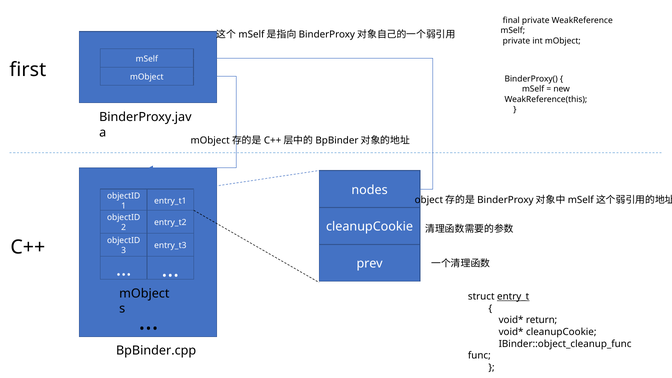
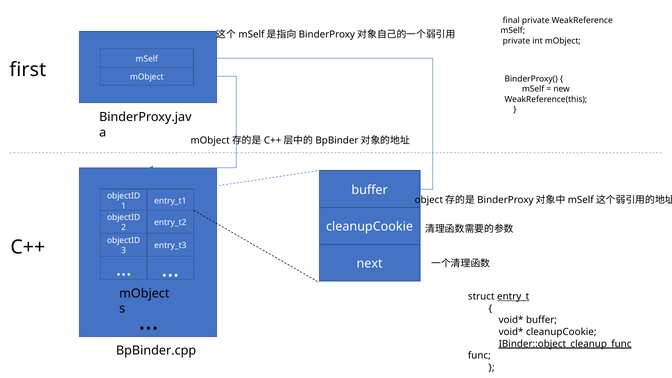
nodes: nodes -> buffer (370, 190)
prev: prev -> next (370, 264)
return: return -> buffer (542, 320)
IBinder::object_cleanup_func underline: none -> present (565, 344)
